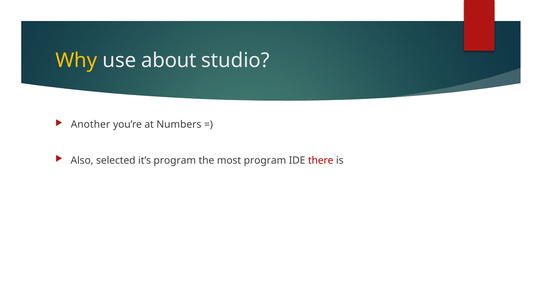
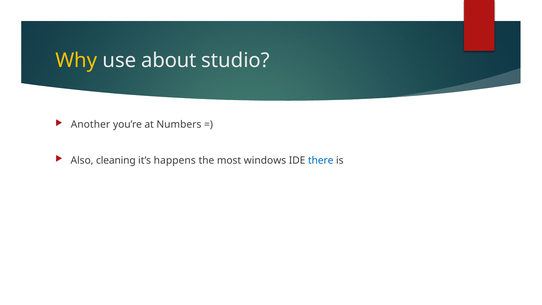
selected: selected -> cleaning (116, 160)
it’s program: program -> happens (175, 160)
most program: program -> windows (265, 160)
there colour: red -> blue (321, 160)
